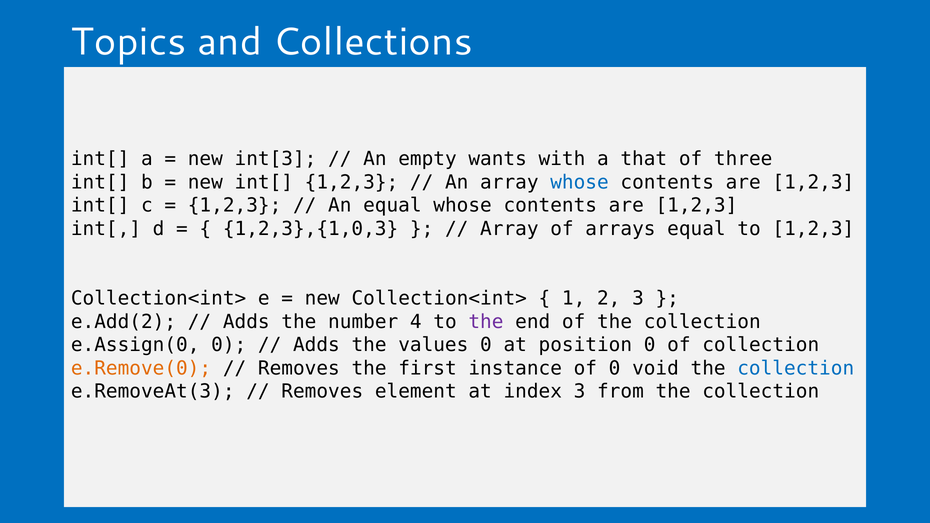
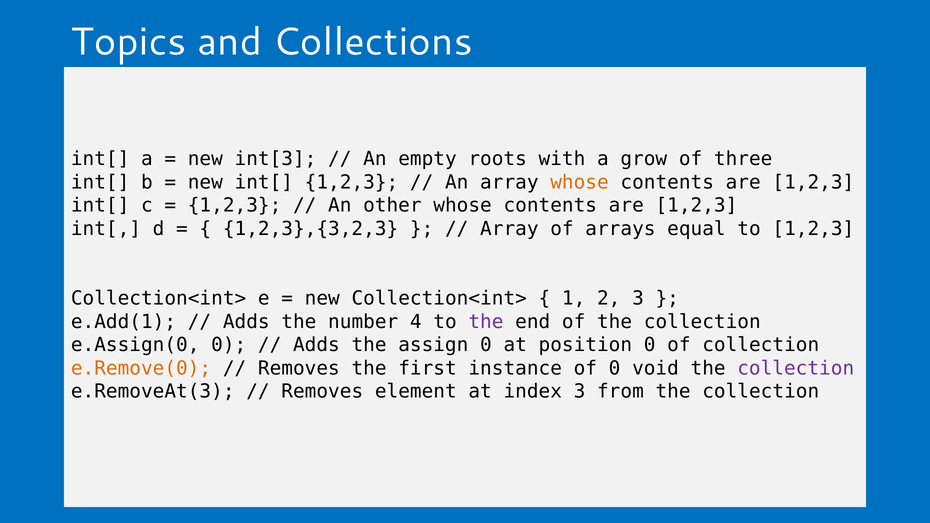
wants: wants -> roots (498, 159)
that: that -> grow (644, 159)
whose colour: blue -> orange (579, 182)
An equal: equal -> other (392, 205)
1,2,3},{1,0,3: 1,2,3},{1,0,3 -> 1,2,3},{3,2,3 (311, 229)
e.Add(2: e.Add(2 -> e.Add(1 (123, 322)
values: values -> assign (433, 345)
collection colour: blue -> purple (796, 368)
